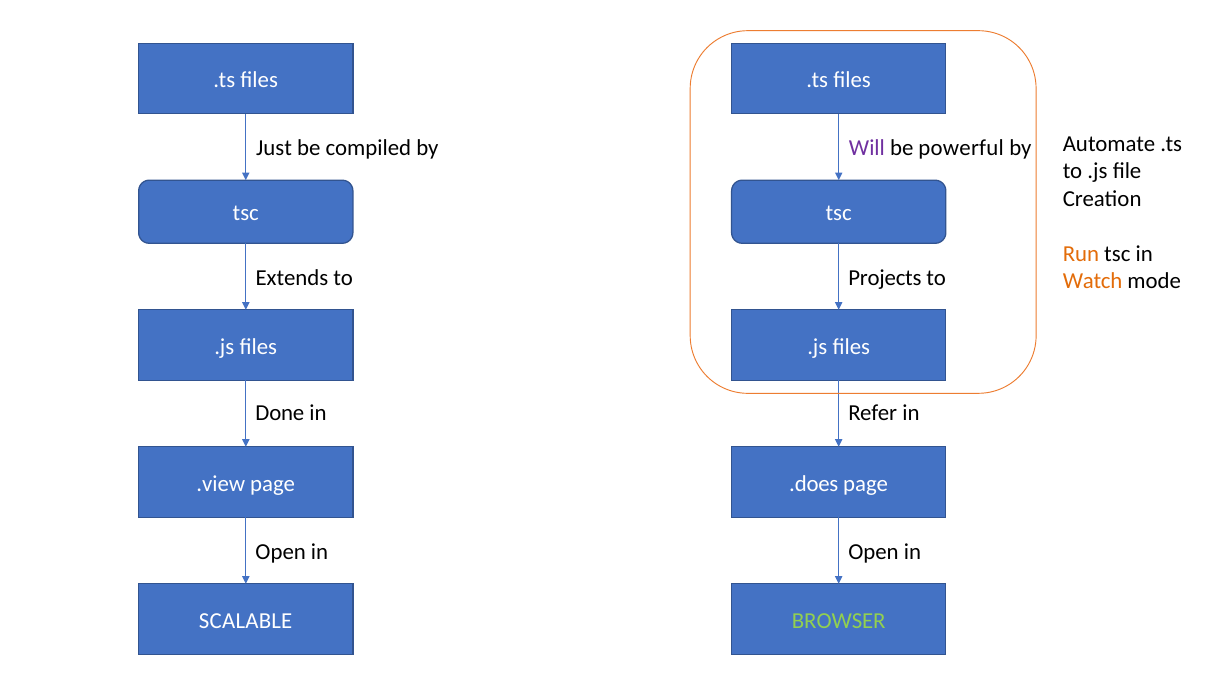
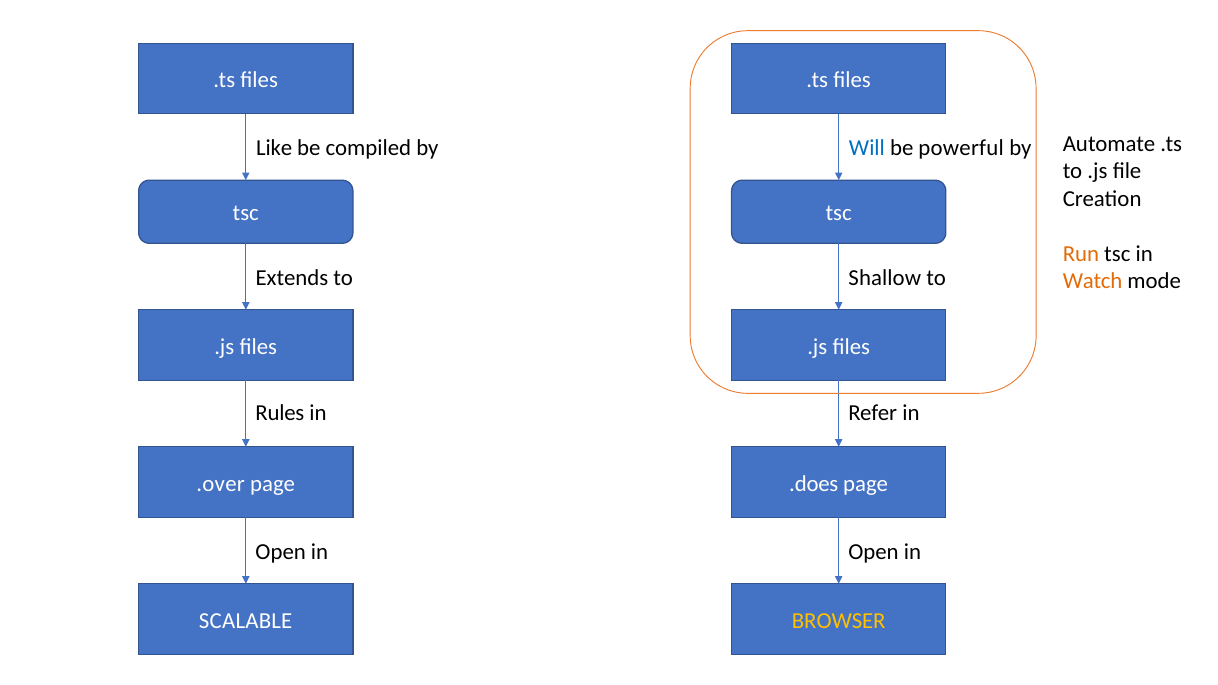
Just: Just -> Like (274, 148)
Will colour: purple -> blue (867, 148)
Projects: Projects -> Shallow (885, 278)
Done: Done -> Rules (280, 413)
.view: .view -> .over (221, 484)
BROWSER colour: light green -> yellow (839, 621)
